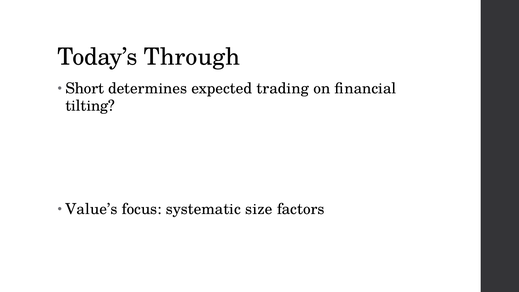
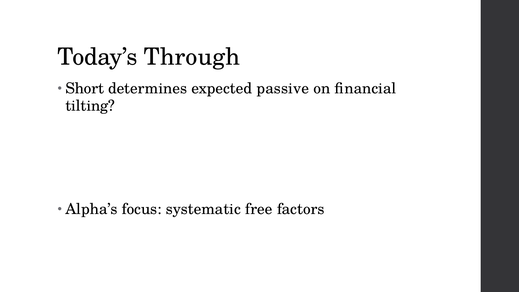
trading: trading -> passive (283, 89)
Value’s: Value’s -> Alpha’s (91, 209)
size: size -> free (259, 209)
